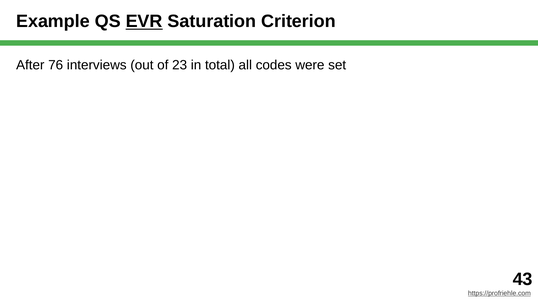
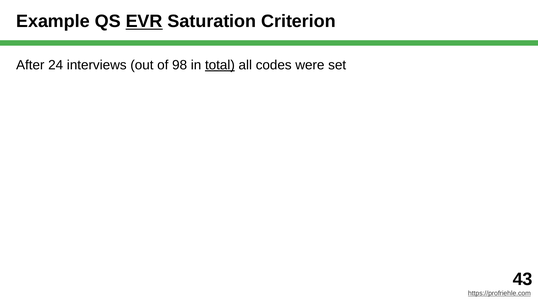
76: 76 -> 24 (56, 65)
23: 23 -> 98 (180, 65)
total underline: none -> present (220, 65)
